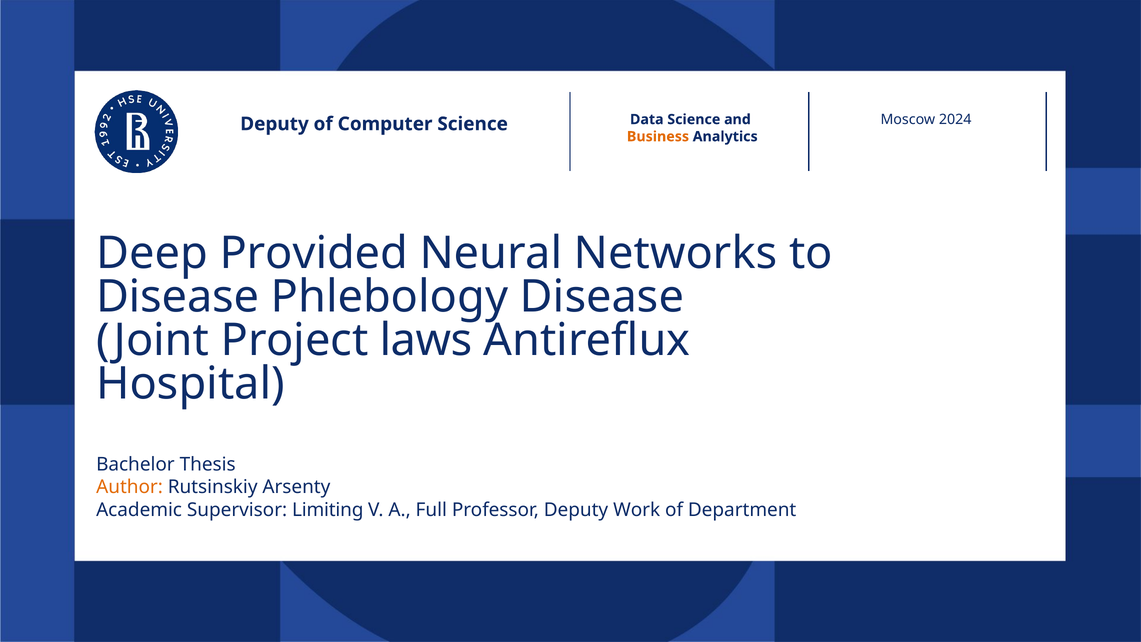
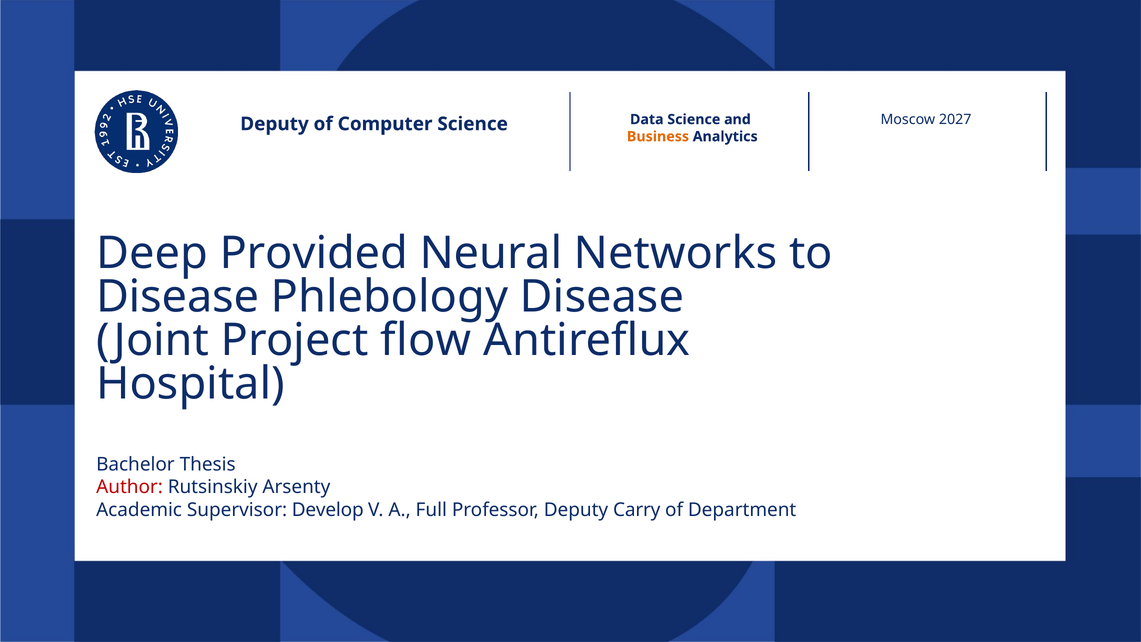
2024: 2024 -> 2027 (955, 119)
laws: laws -> flow (426, 340)
Author colour: orange -> red (130, 487)
Limiting: Limiting -> Develop (328, 510)
Work: Work -> Carry (637, 510)
